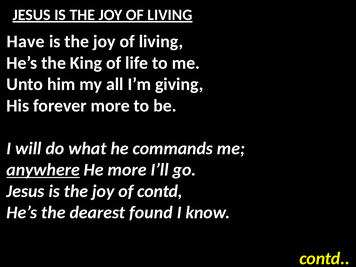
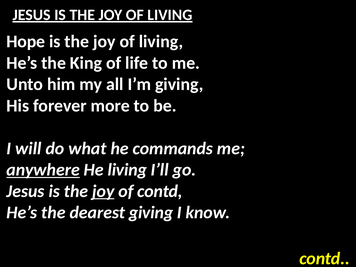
Have: Have -> Hope (26, 42)
He more: more -> living (127, 170)
joy underline: none -> present (103, 191)
dearest found: found -> giving (151, 213)
